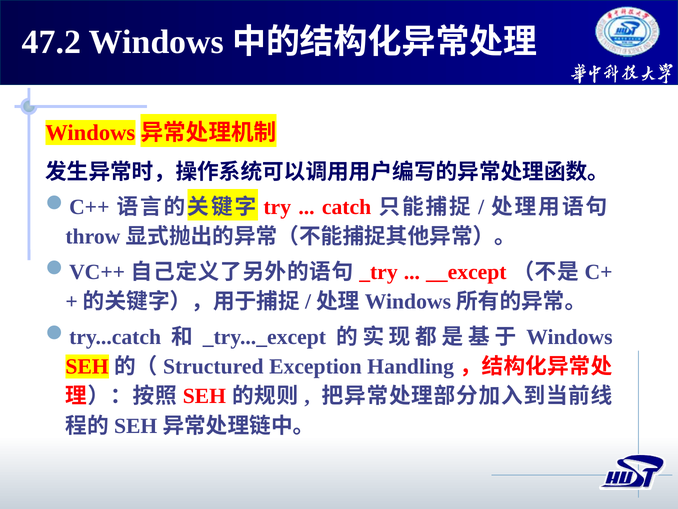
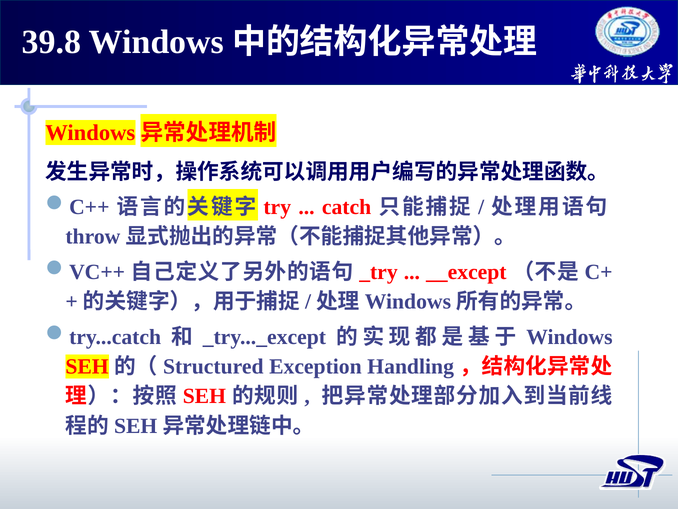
47.2: 47.2 -> 39.8 (52, 42)
